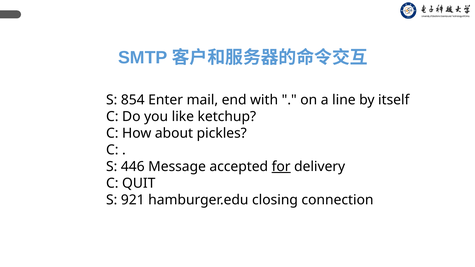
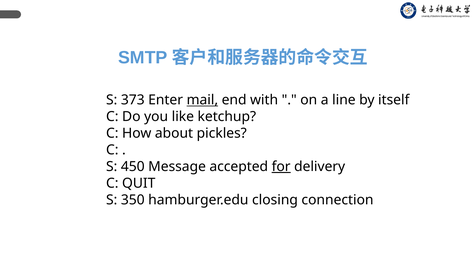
854: 854 -> 373 (133, 100)
mail underline: none -> present (202, 100)
446: 446 -> 450 (133, 167)
921: 921 -> 350 (133, 200)
